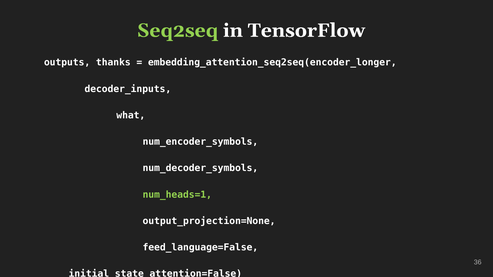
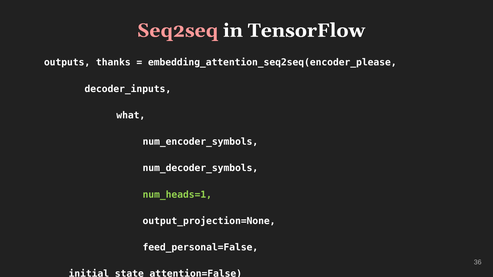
Seq2seq colour: light green -> pink (178, 31)
embedding_attention_seq2seq(encoder_longer: embedding_attention_seq2seq(encoder_longer -> embedding_attention_seq2seq(encoder_please (272, 63)
feed_language=False: feed_language=False -> feed_personal=False (200, 248)
